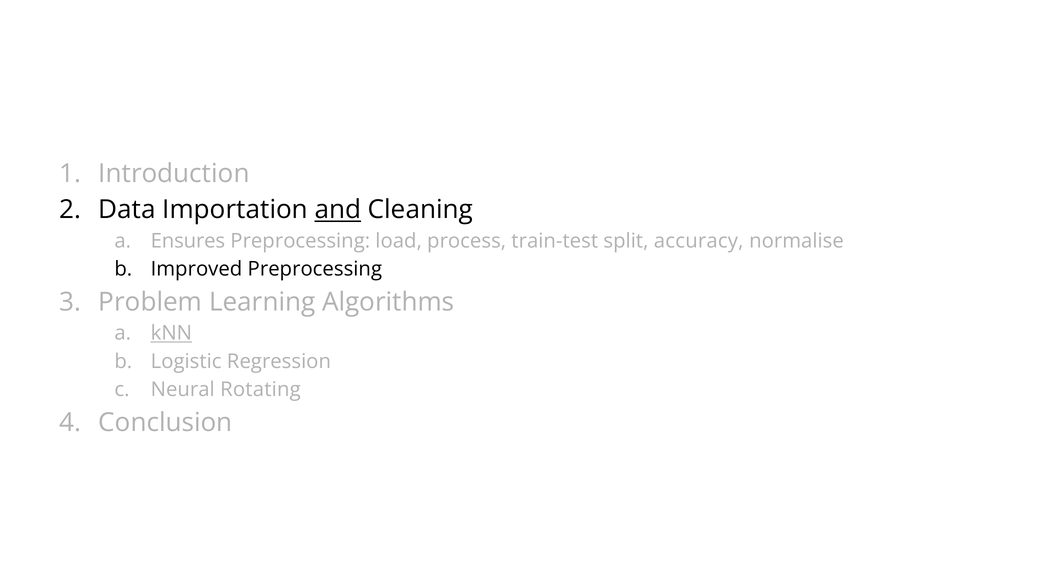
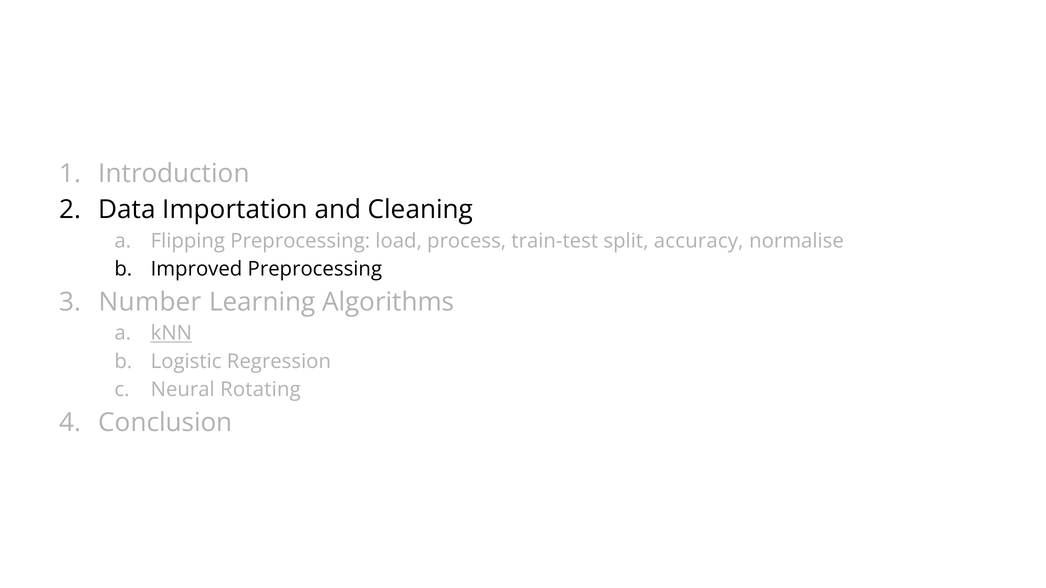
and underline: present -> none (338, 210)
Ensures: Ensures -> Flipping (188, 241)
Problem: Problem -> Number (150, 302)
